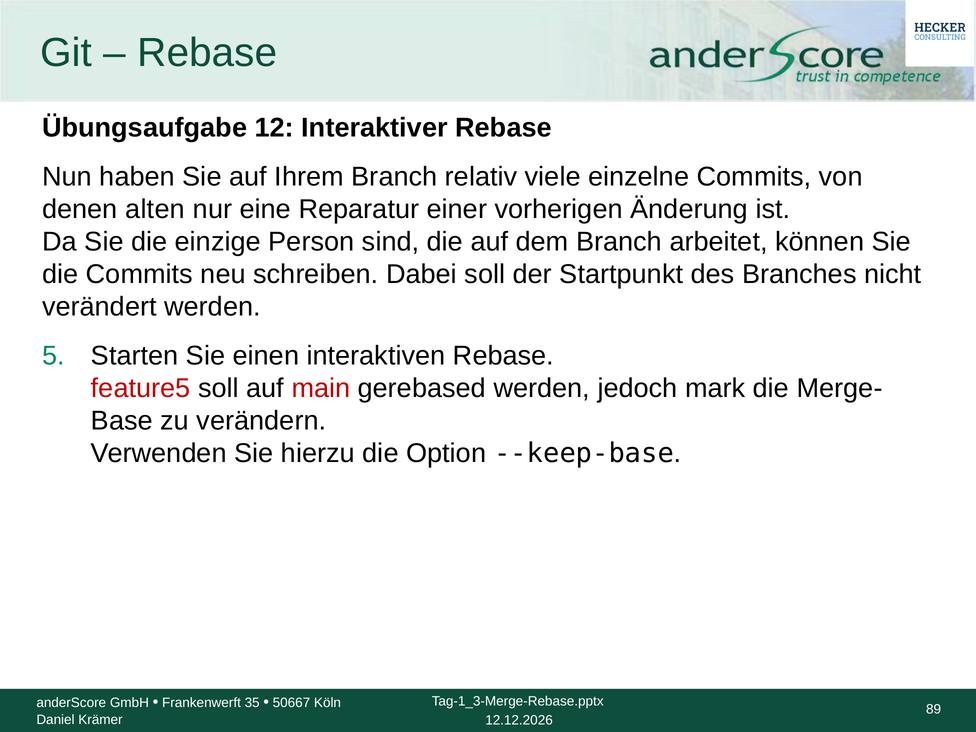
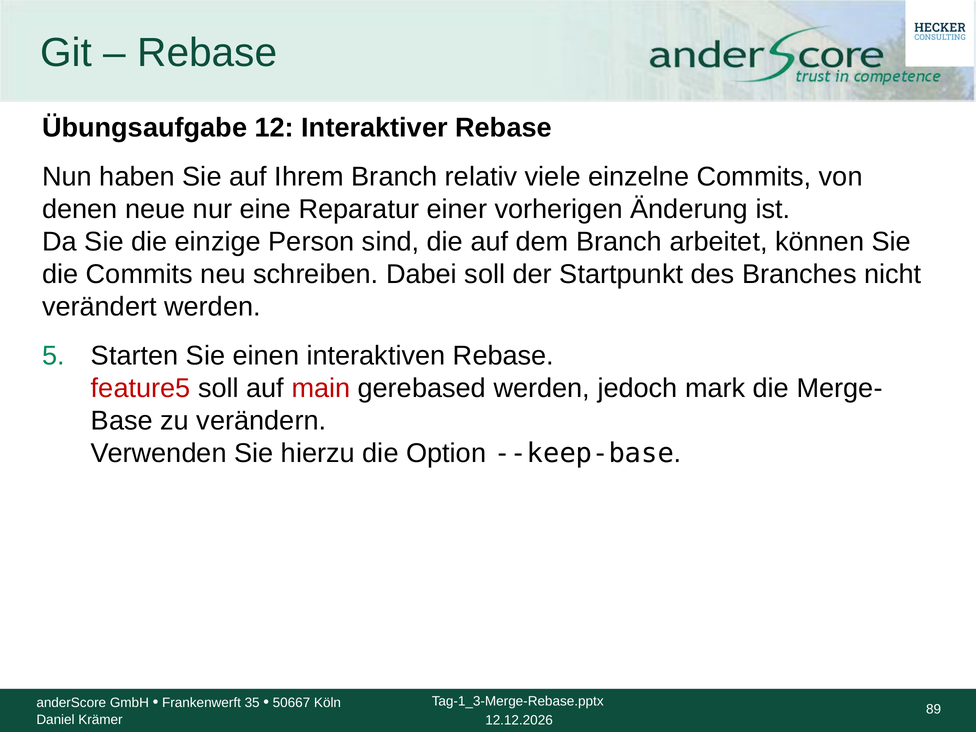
alten: alten -> neue (155, 209)
